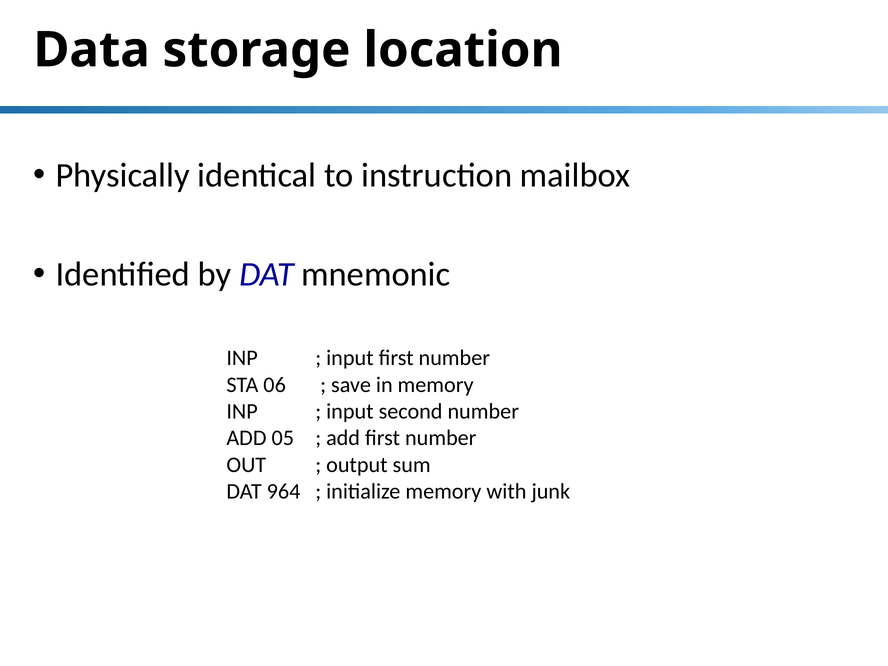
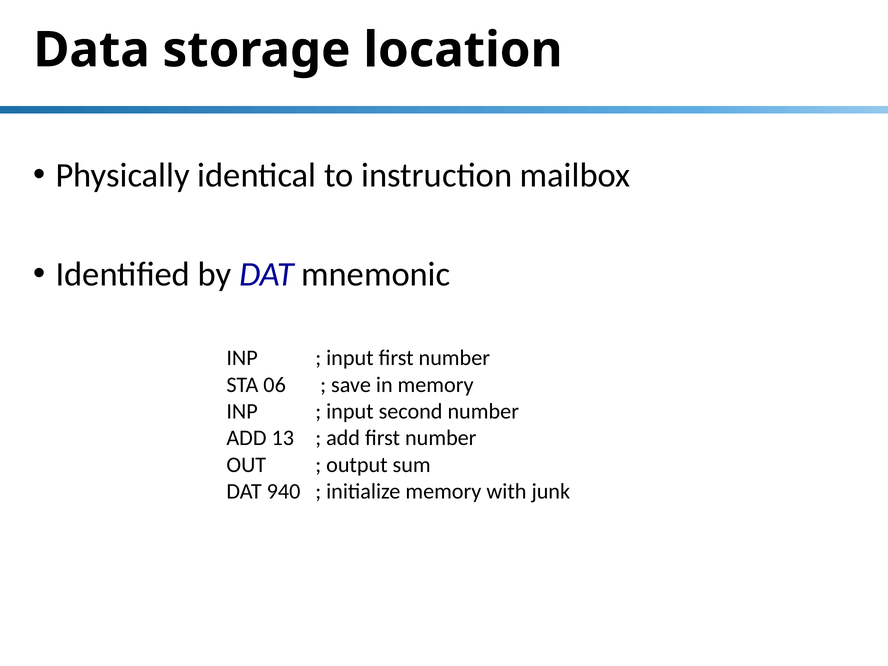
05: 05 -> 13 (283, 438)
964: 964 -> 940 (284, 491)
